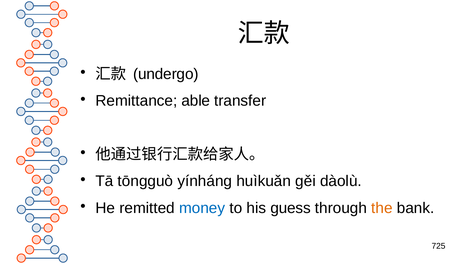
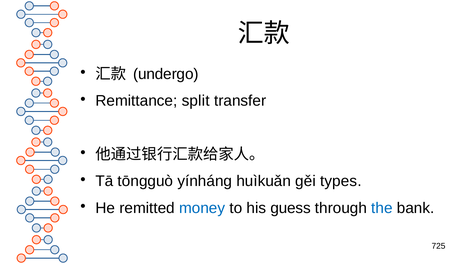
able: able -> split (196, 101)
dàolù: dàolù -> types (341, 181)
the colour: orange -> blue (382, 208)
